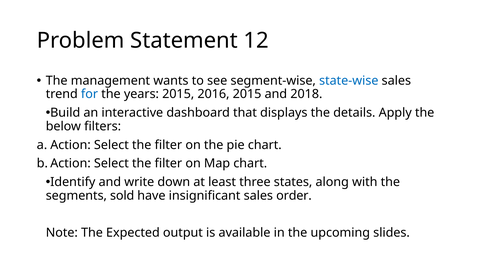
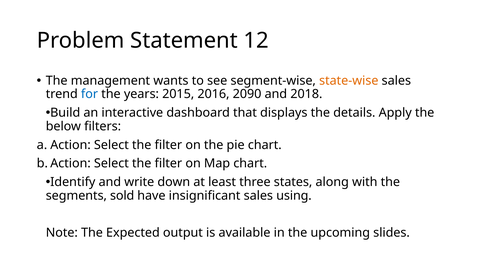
state-wise colour: blue -> orange (349, 81)
2016 2015: 2015 -> 2090 (247, 94)
order: order -> using (294, 196)
